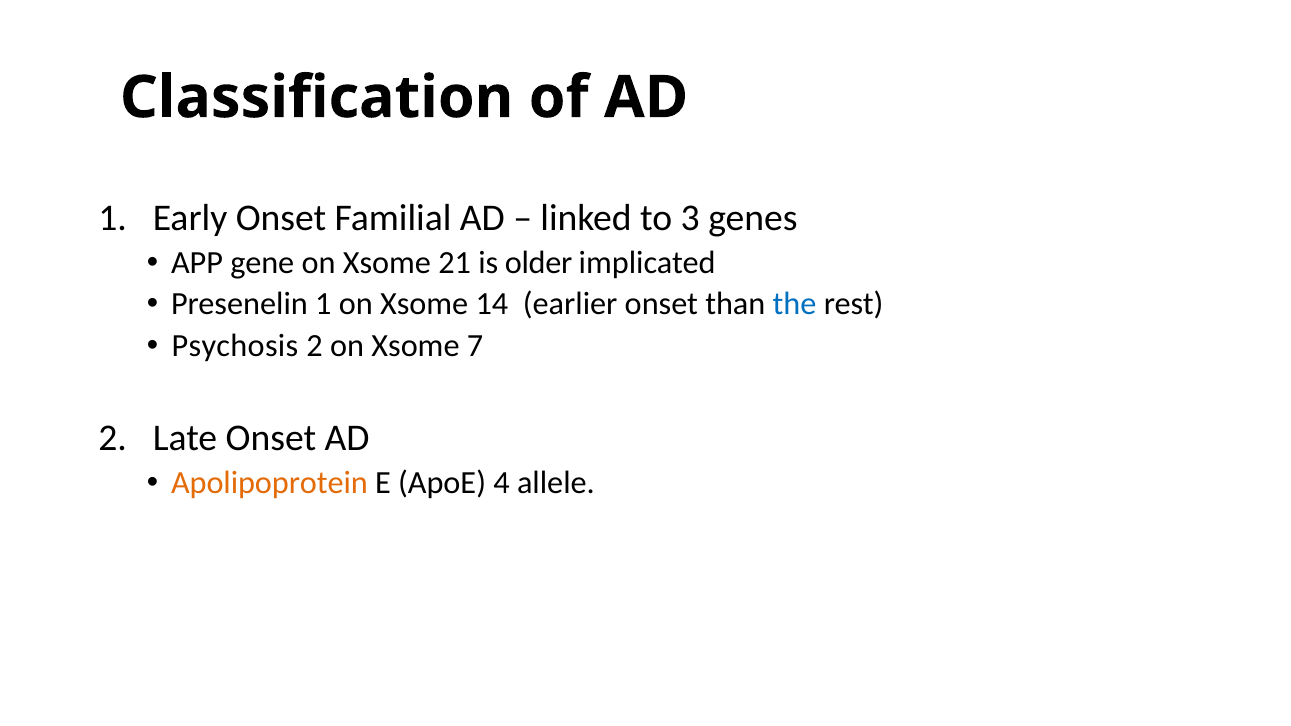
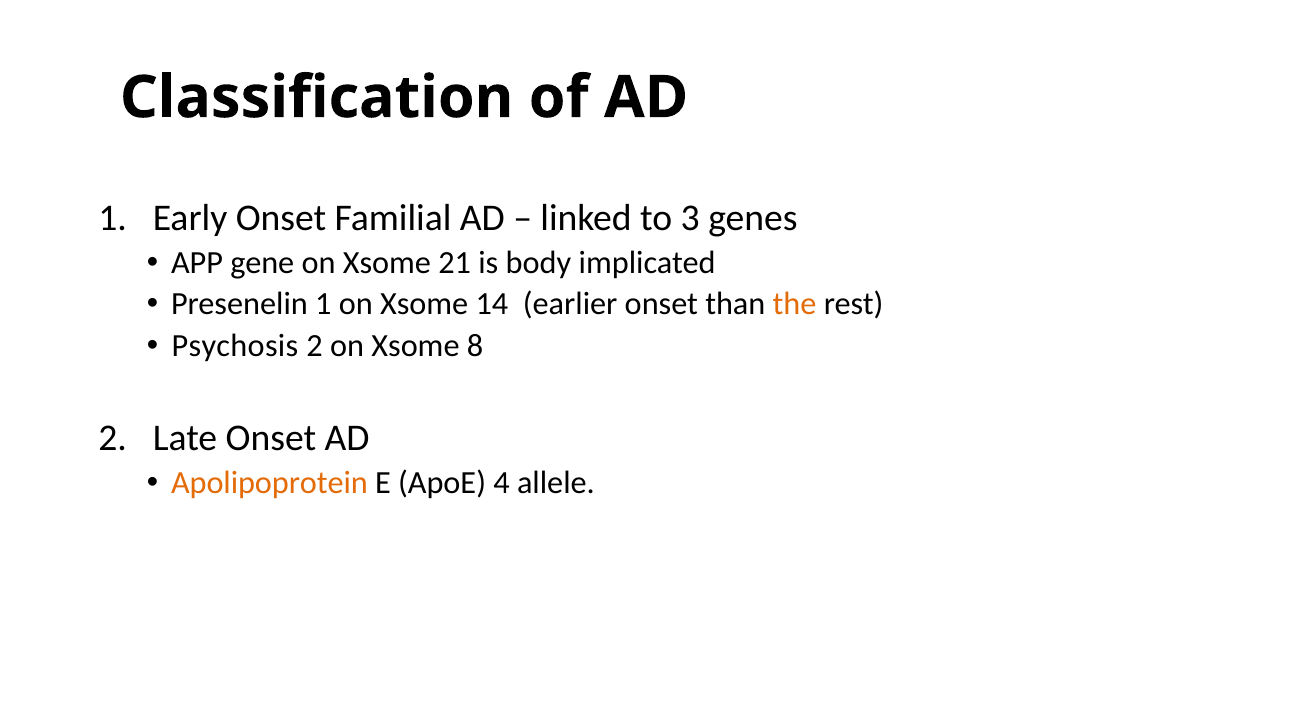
older: older -> body (538, 263)
the colour: blue -> orange (795, 304)
7: 7 -> 8 (475, 346)
